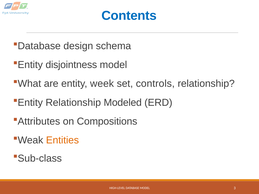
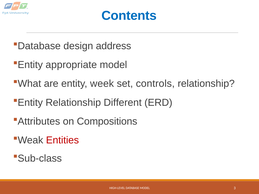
schema: schema -> address (114, 46)
disjointness: disjointness -> appropriate (71, 65)
Modeled: Modeled -> Different (123, 103)
Entities colour: orange -> red (62, 140)
